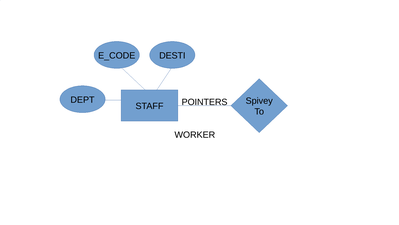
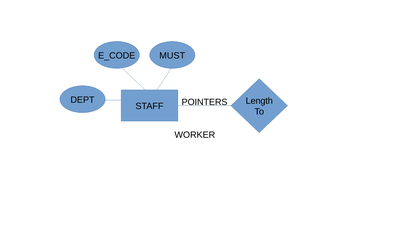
DESTI: DESTI -> MUST (172, 55)
Spivey: Spivey -> Length (259, 101)
